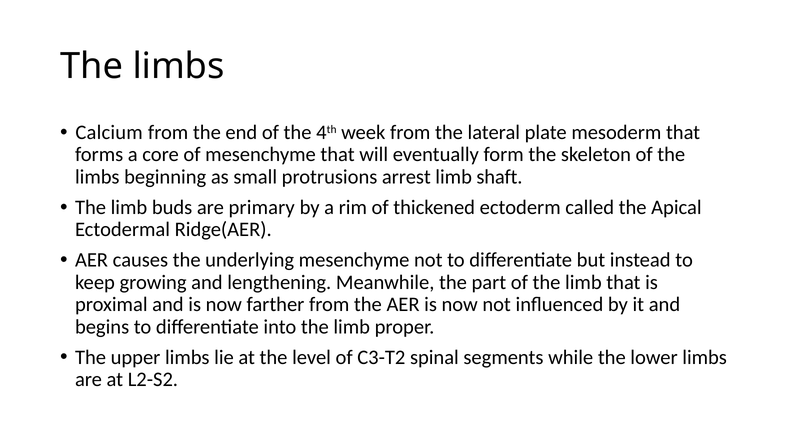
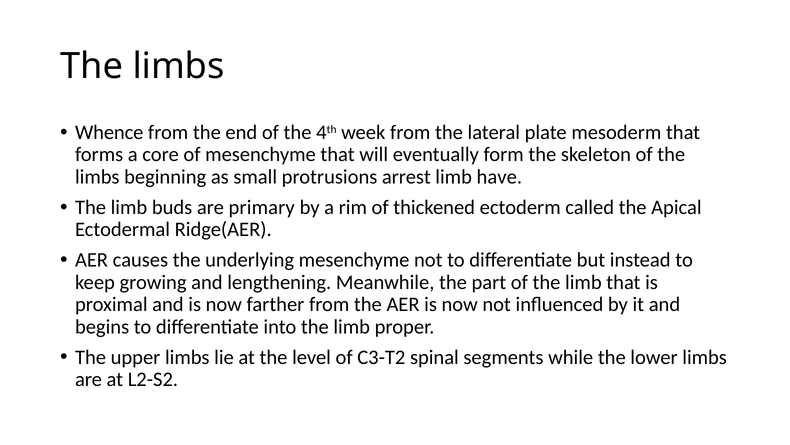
Calcium: Calcium -> Whence (109, 132)
shaft: shaft -> have (499, 177)
